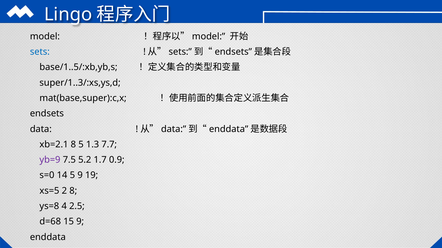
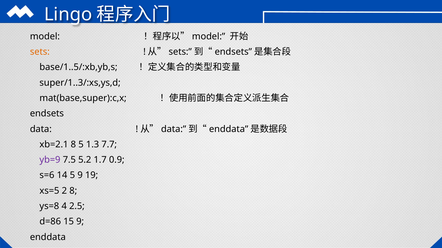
sets colour: blue -> orange (40, 52)
s=0: s=0 -> s=6 (47, 176)
d=68: d=68 -> d=86 (50, 222)
